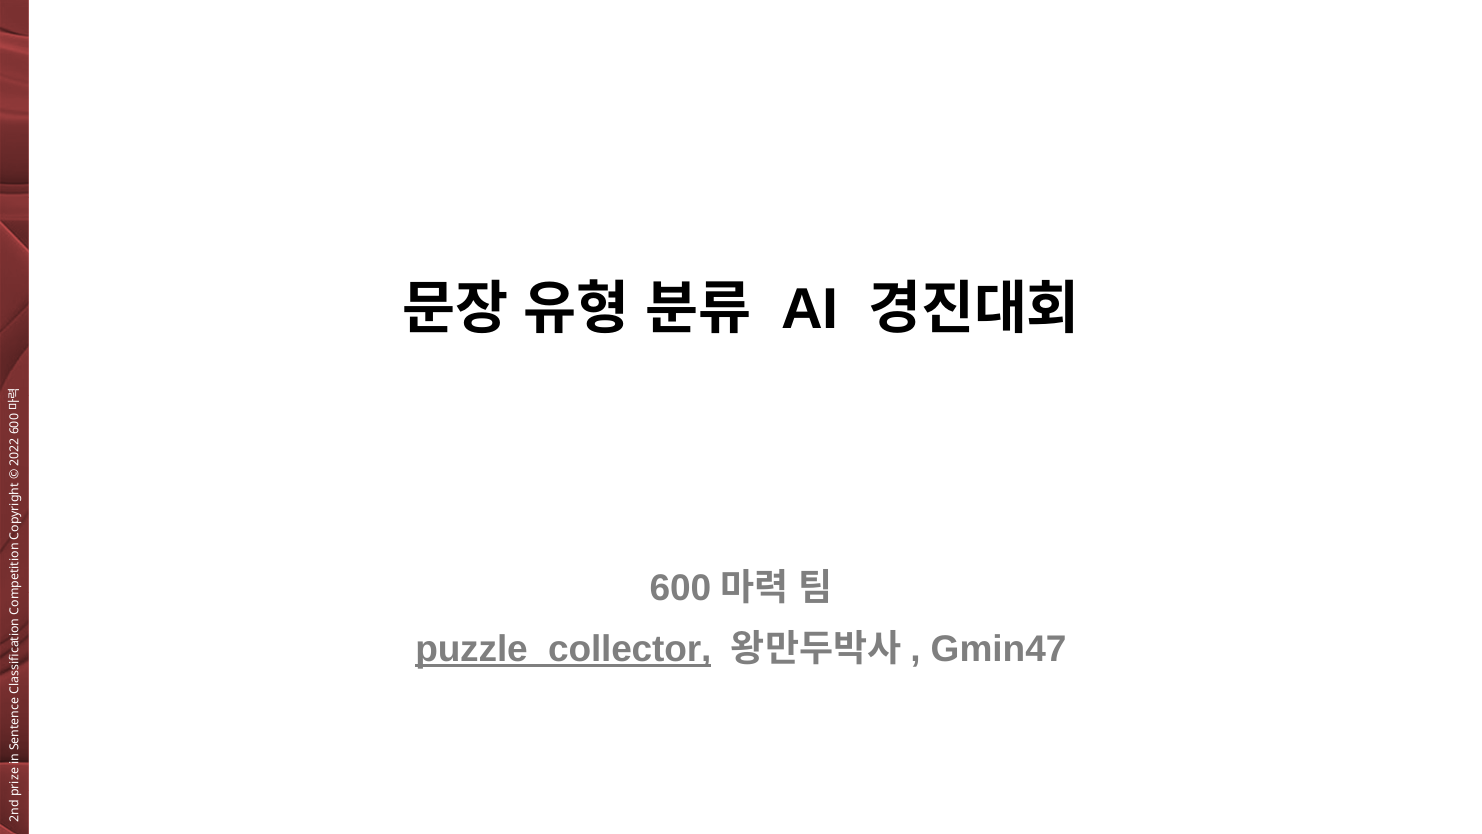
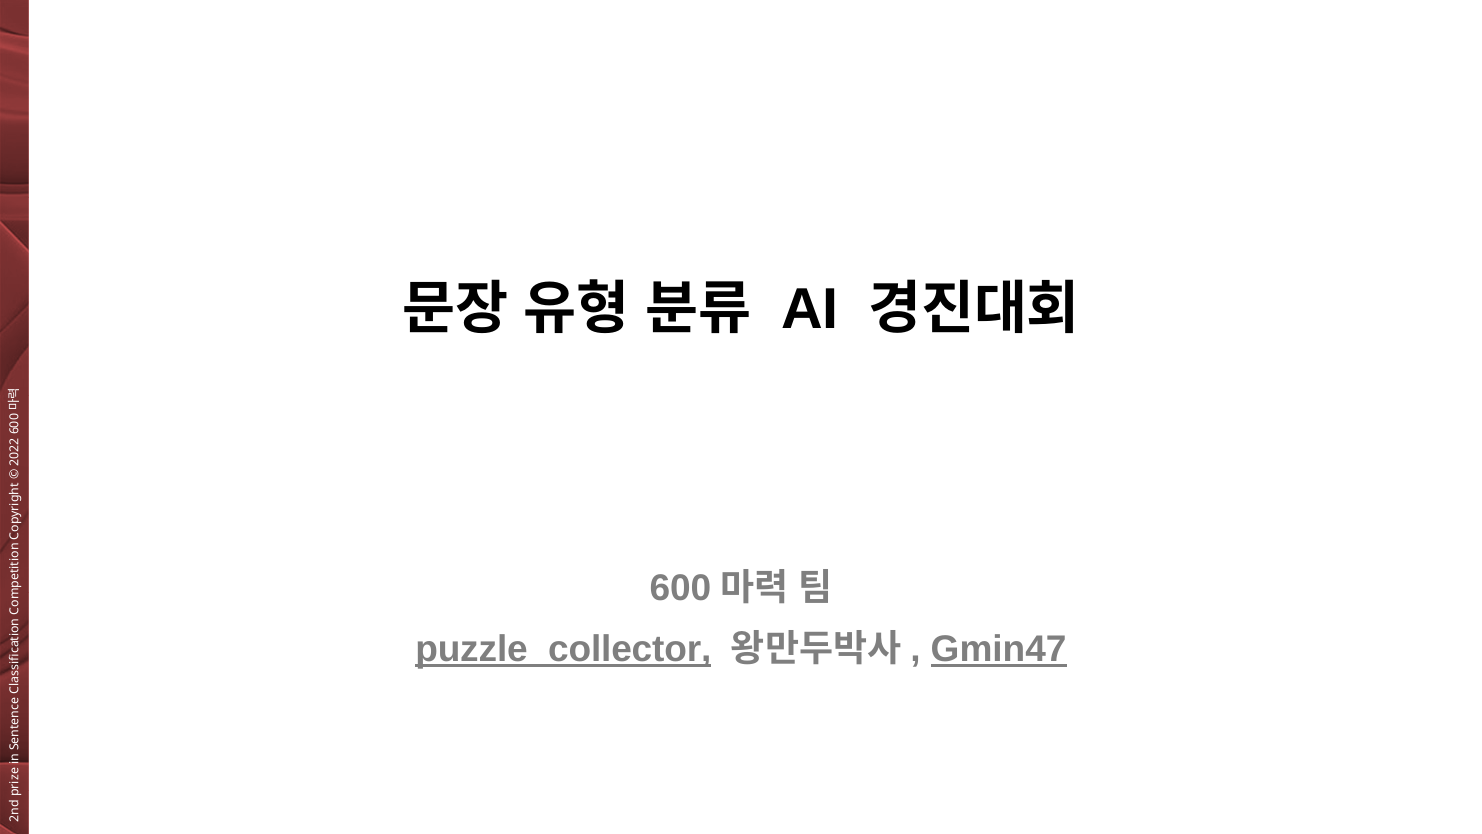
Gmin47 underline: none -> present (999, 649)
